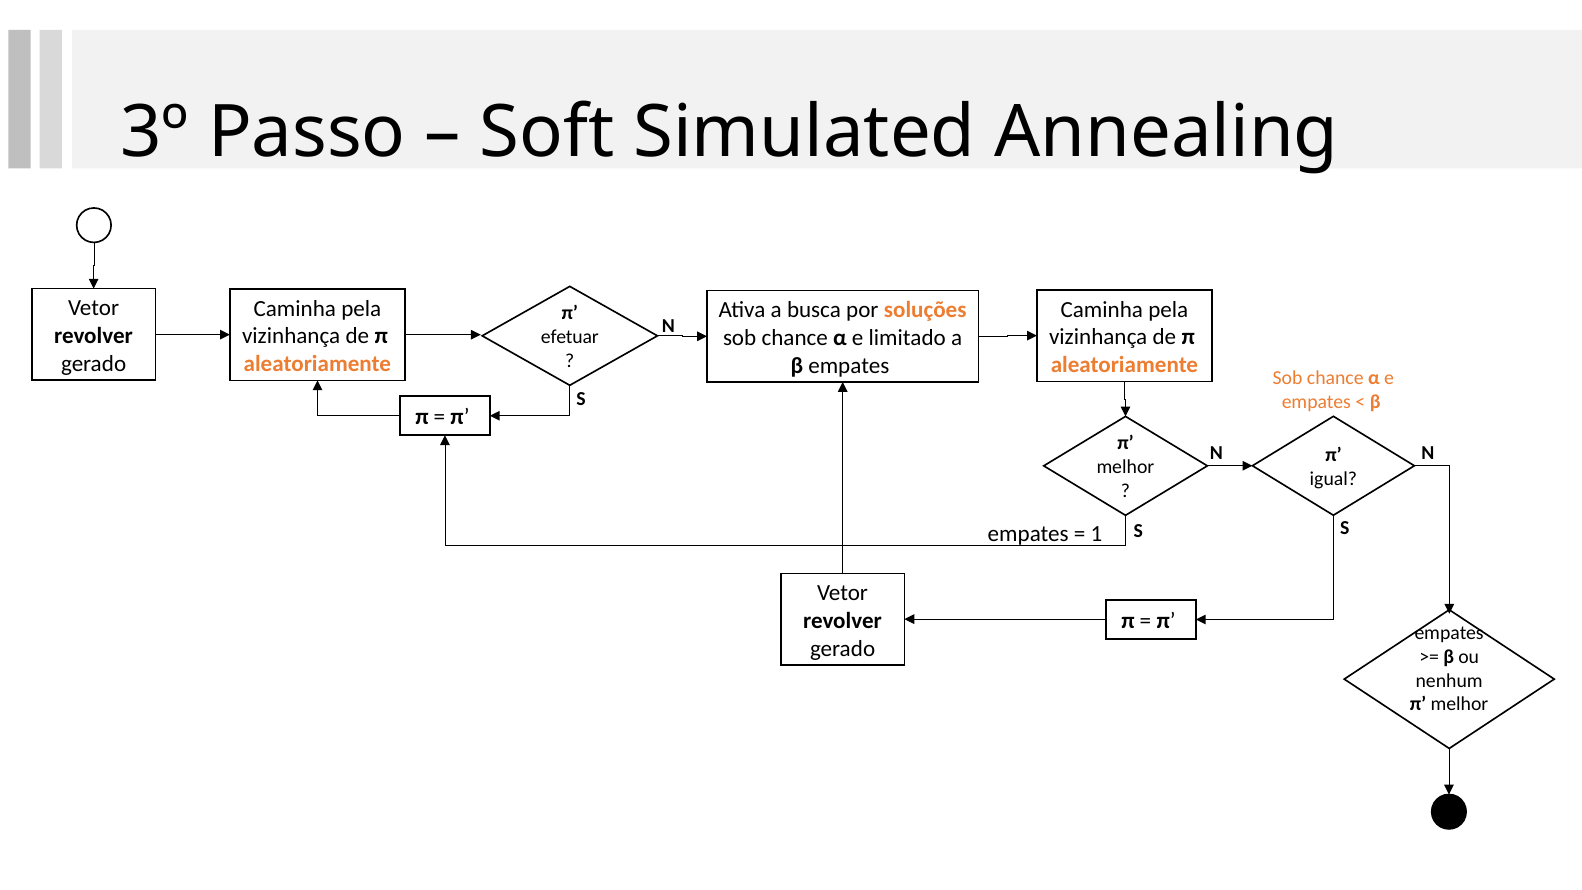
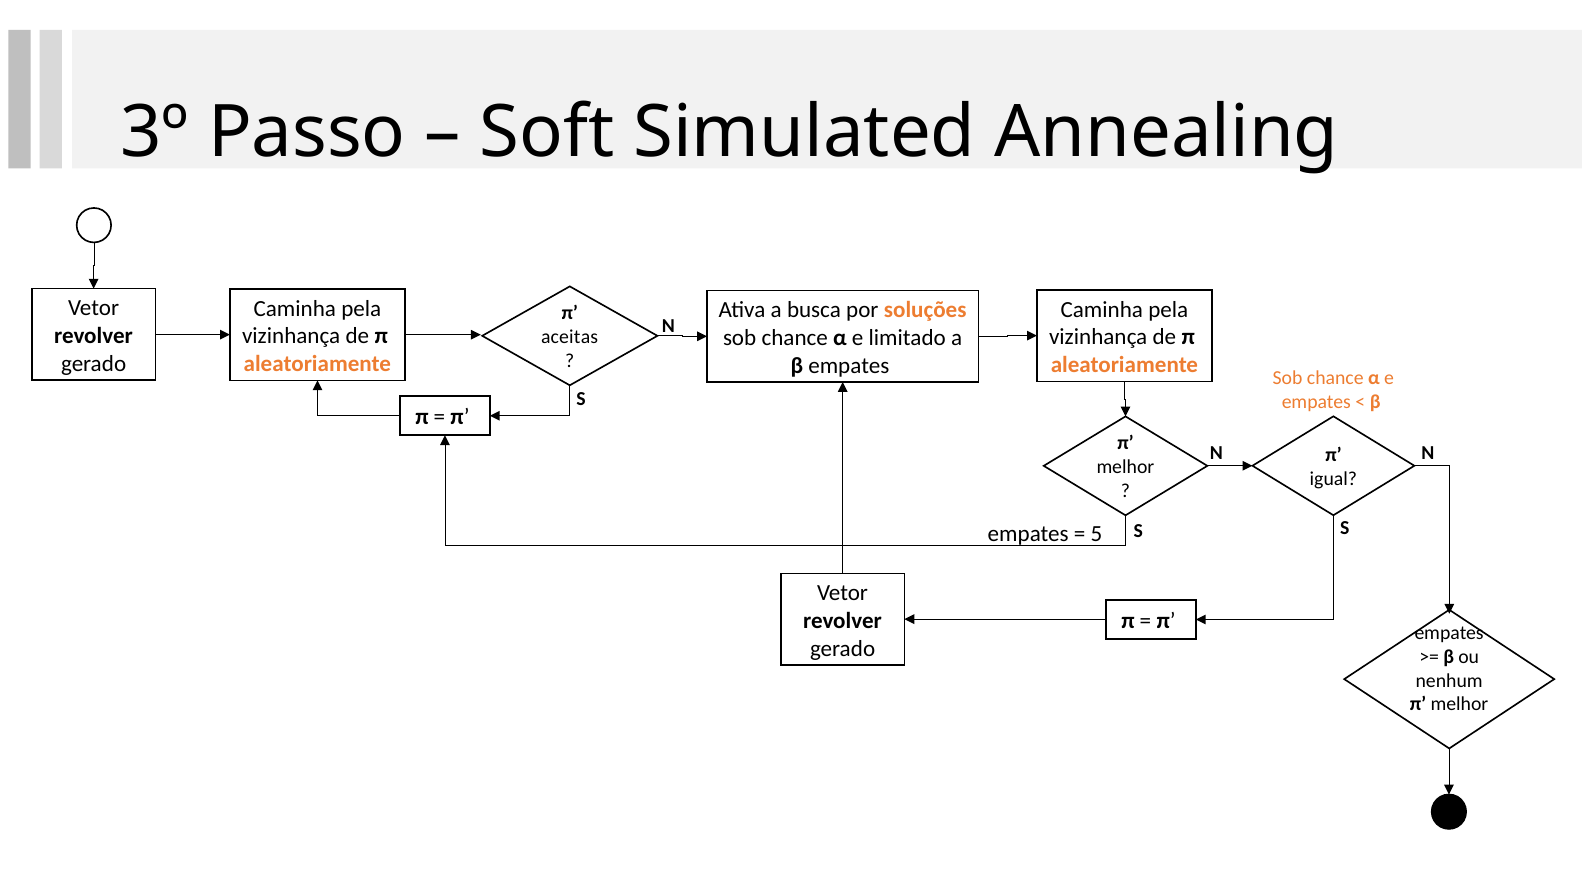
efetuar: efetuar -> aceitas (570, 337)
1: 1 -> 5 (1097, 534)
